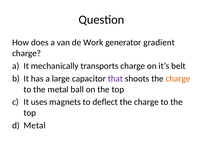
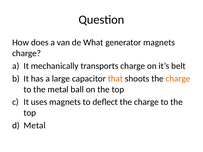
Work: Work -> What (93, 43)
generator gradient: gradient -> magnets (159, 43)
that colour: purple -> orange (115, 79)
